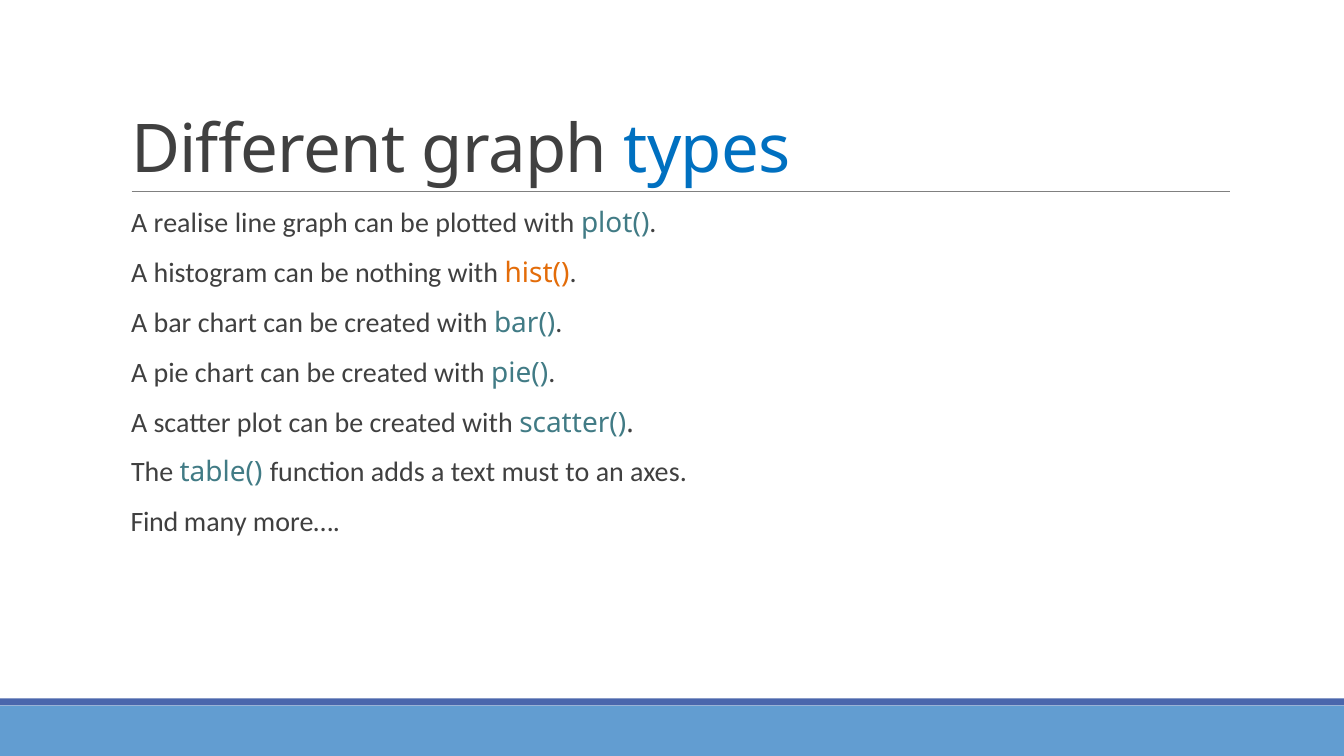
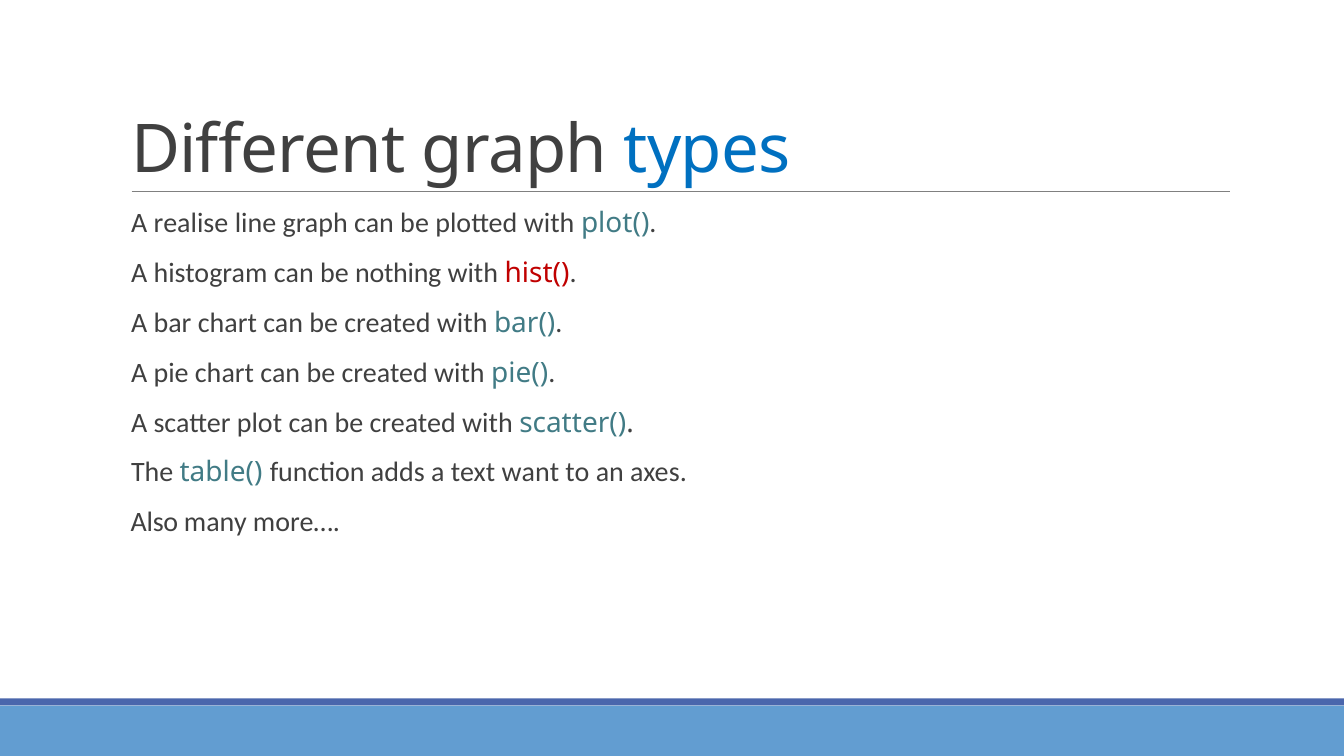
hist( colour: orange -> red (537, 273)
must: must -> want (530, 473)
Find: Find -> Also (154, 523)
